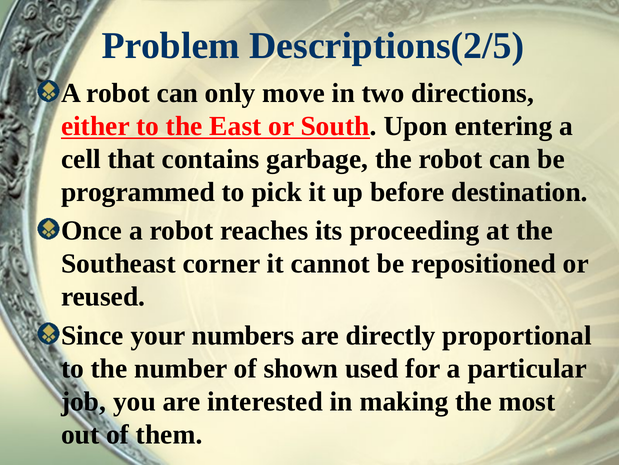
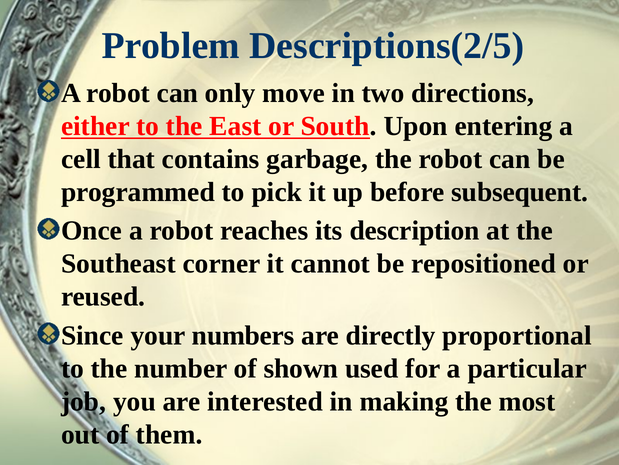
destination: destination -> subsequent (520, 192)
proceeding: proceeding -> description (415, 230)
